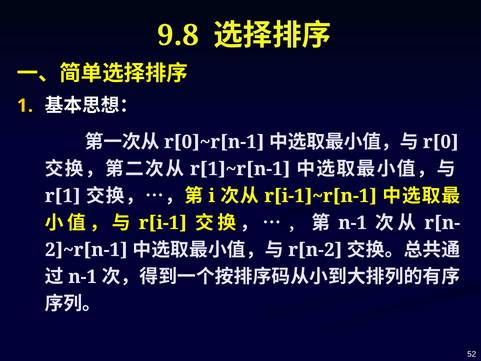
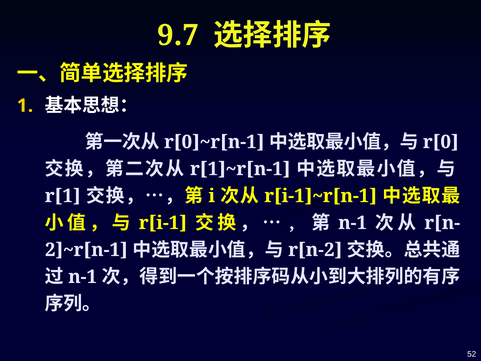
9.8: 9.8 -> 9.7 (178, 35)
